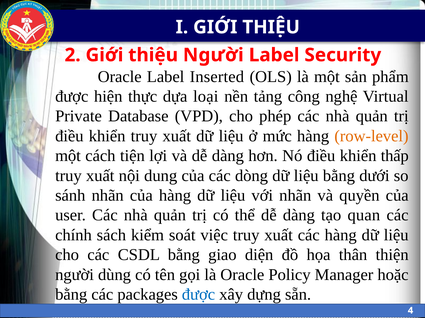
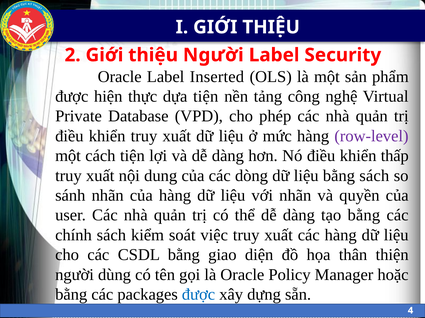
dựa loại: loại -> tiện (206, 97)
row-level colour: orange -> purple (371, 136)
bằng dưới: dưới -> sách (374, 176)
tạo quan: quan -> bằng (364, 216)
